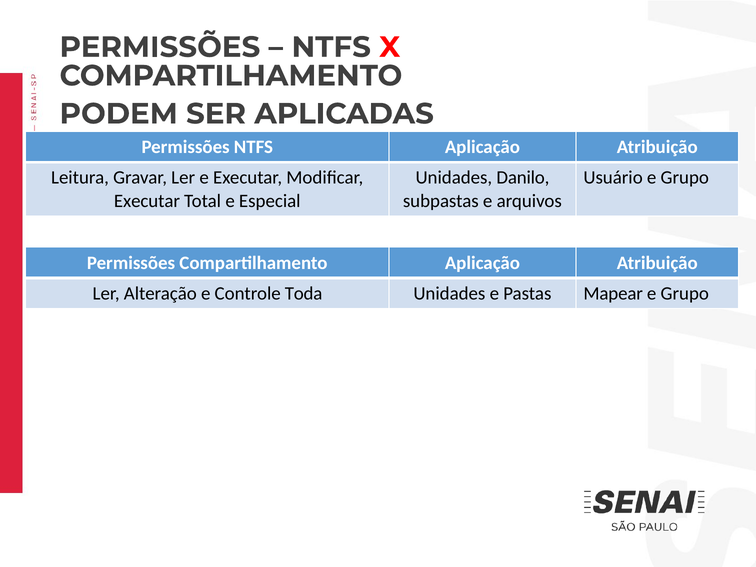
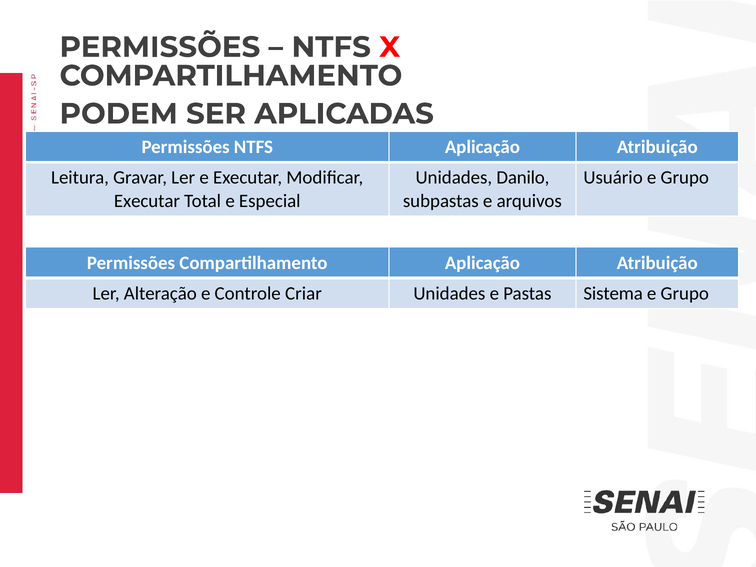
Toda: Toda -> Criar (303, 293)
Mapear: Mapear -> Sistema (613, 293)
